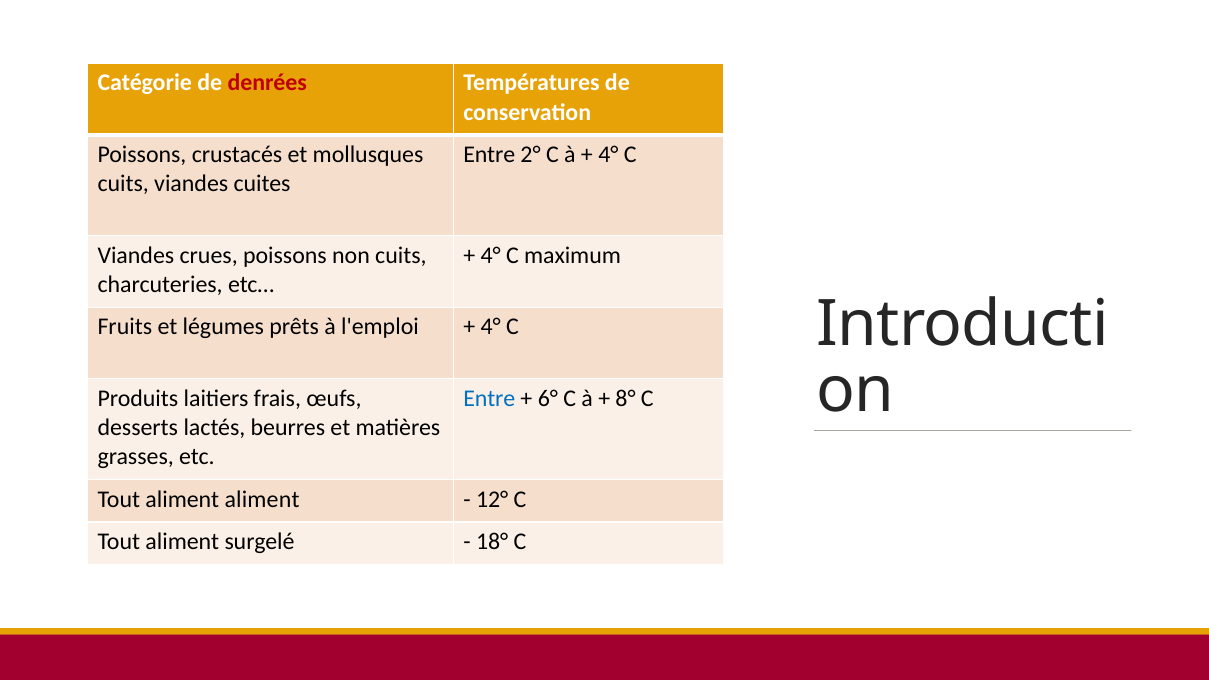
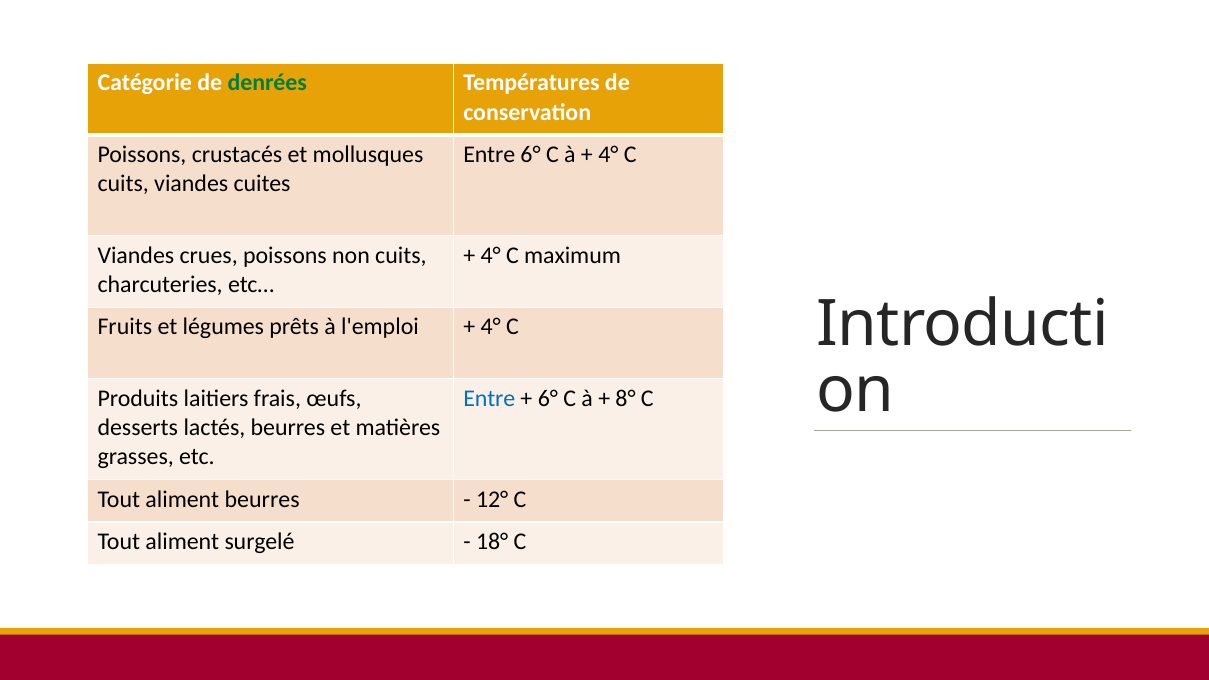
denrées colour: red -> green (267, 83)
Entre 2°: 2° -> 6° (531, 155)
aliment aliment: aliment -> beurres (262, 499)
